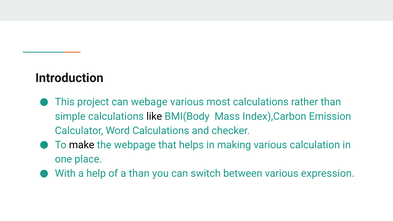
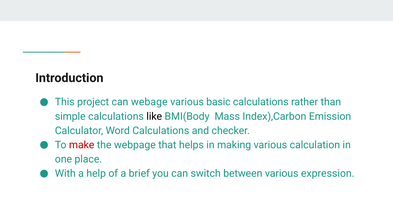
most: most -> basic (218, 102)
make colour: black -> red (82, 145)
a than: than -> brief (139, 174)
